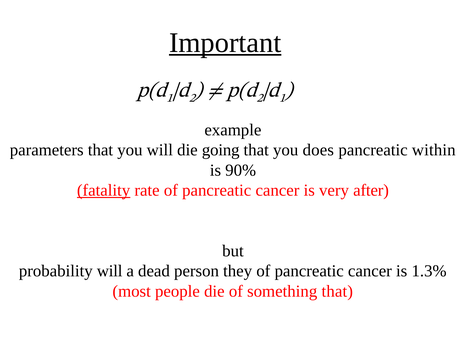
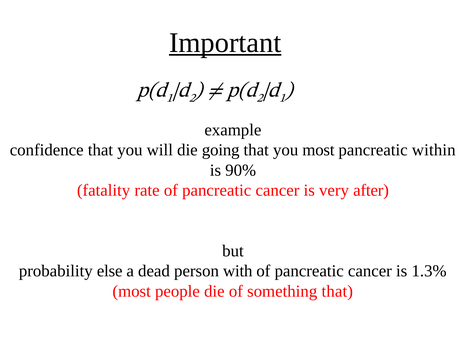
parameters: parameters -> confidence (47, 150)
you does: does -> most (318, 150)
fatality underline: present -> none (104, 191)
probability will: will -> else (110, 271)
they: they -> with (238, 271)
